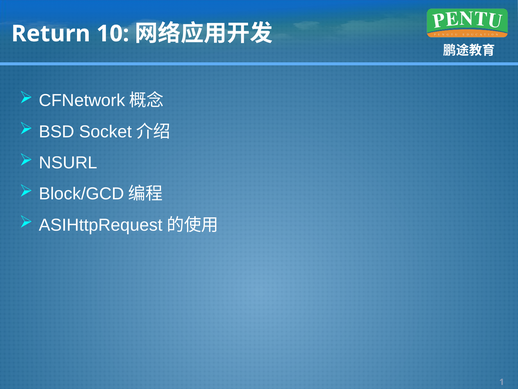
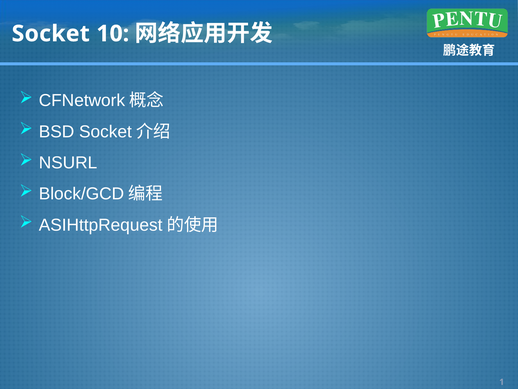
Return: Return -> Socket (51, 34)
